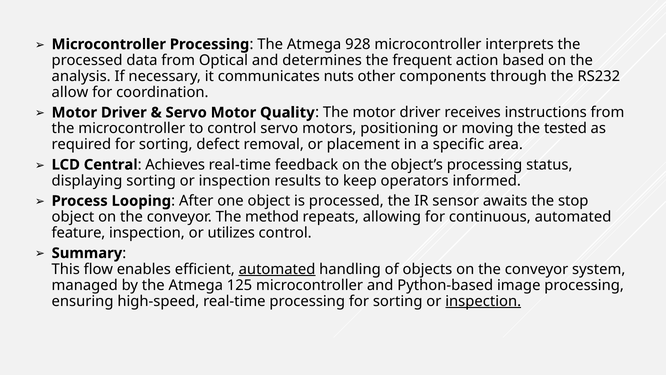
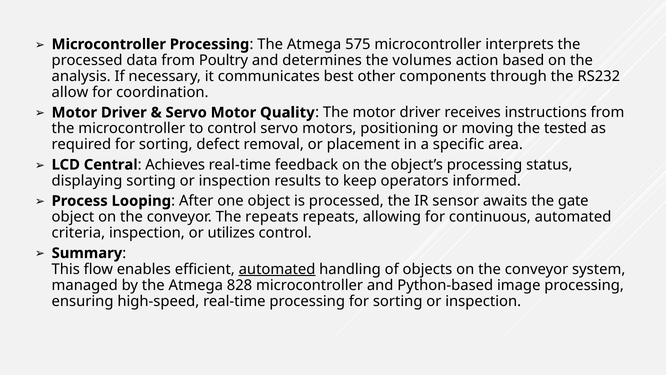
928: 928 -> 575 (358, 44)
Optical: Optical -> Poultry (224, 60)
frequent: frequent -> volumes (422, 60)
nuts: nuts -> best (339, 76)
stop: stop -> gate (573, 201)
The method: method -> repeats (272, 217)
feature: feature -> criteria (78, 233)
125: 125 -> 828 (240, 285)
inspection underline: present -> none (483, 301)
